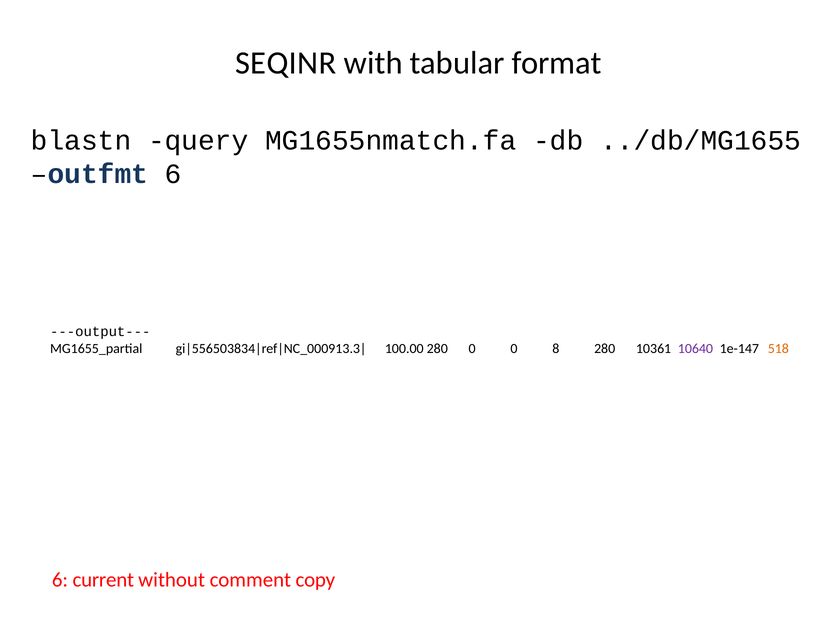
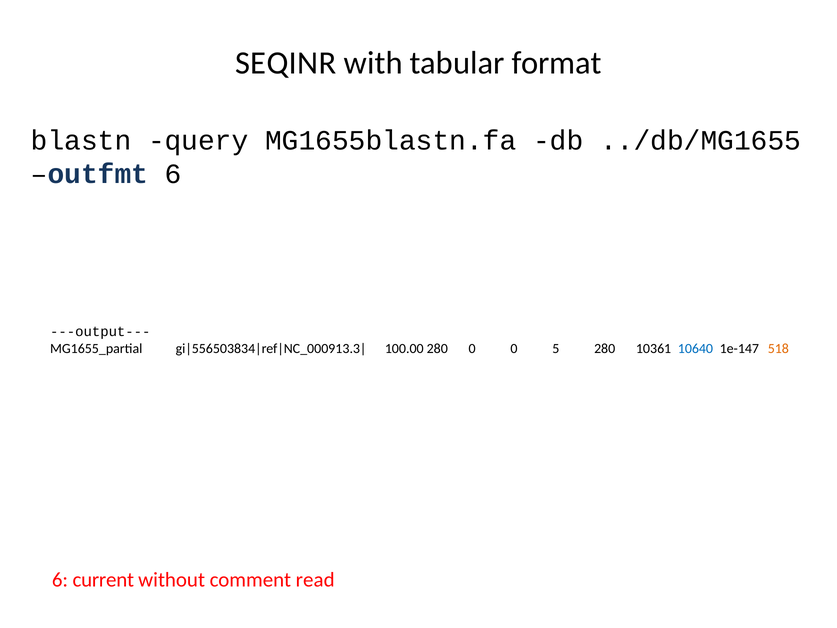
MG1655nmatch.fa: MG1655nmatch.fa -> MG1655blastn.fa (391, 141)
8: 8 -> 5 (556, 348)
10640 colour: purple -> blue (695, 348)
copy: copy -> read (315, 580)
